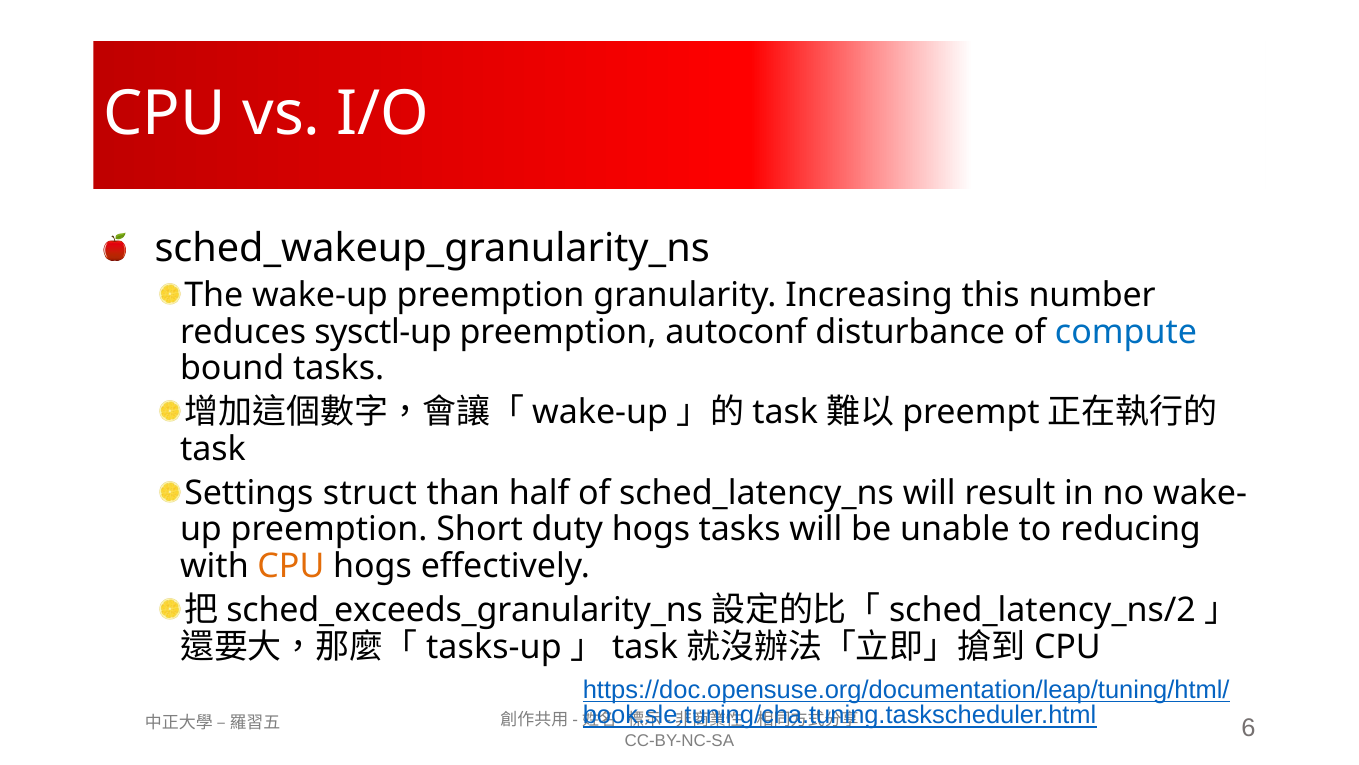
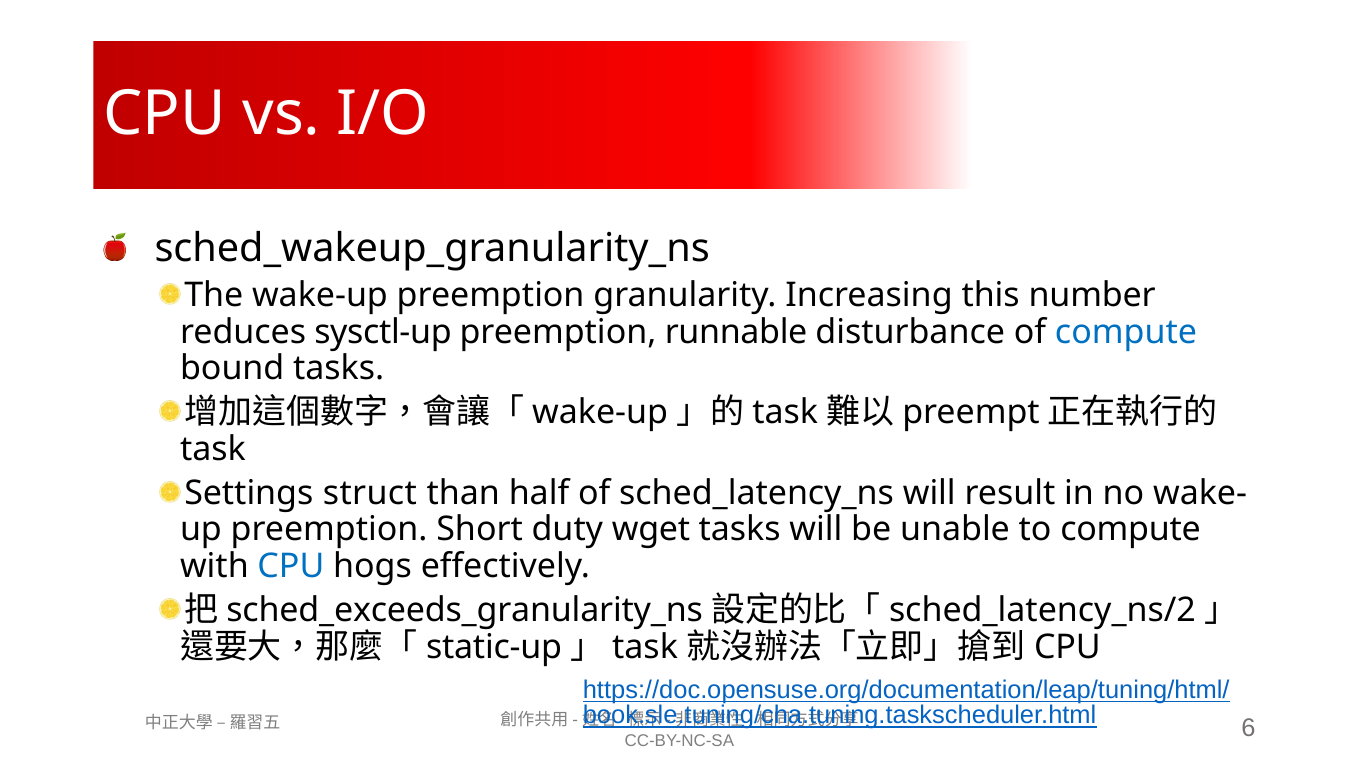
autoconf: autoconf -> runnable (736, 332)
duty hogs: hogs -> wget (651, 529)
to reducing: reducing -> compute (1131, 529)
CPU colour: orange -> blue (291, 566)
tasks-up: tasks-up -> static-up (494, 646)
